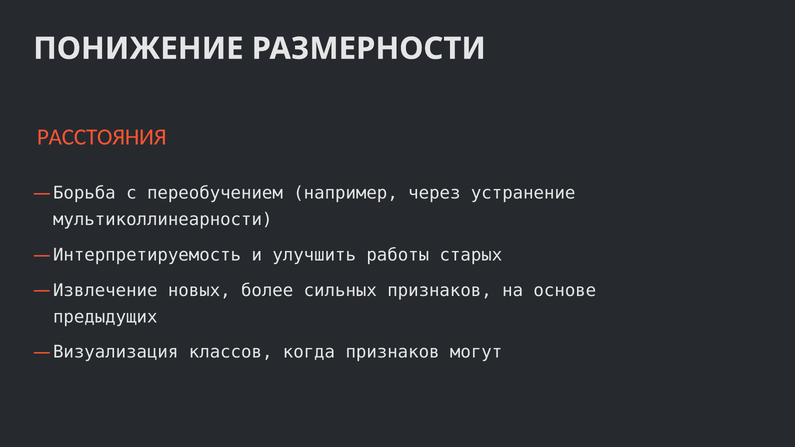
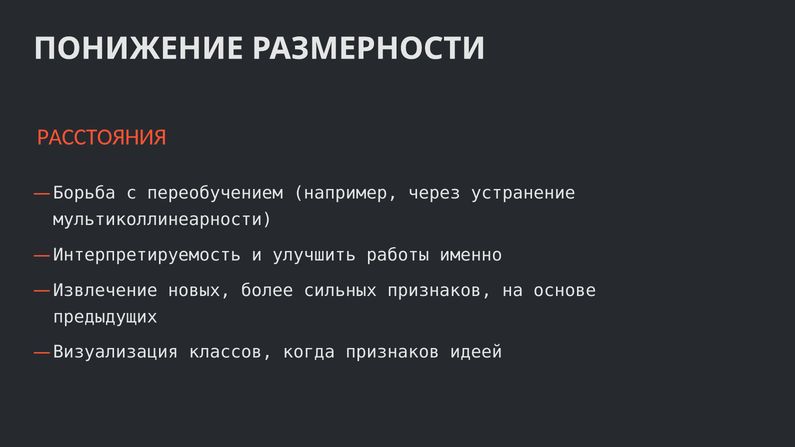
старых: старых -> именно (471, 255)
могут: могут -> идеей (476, 352)
